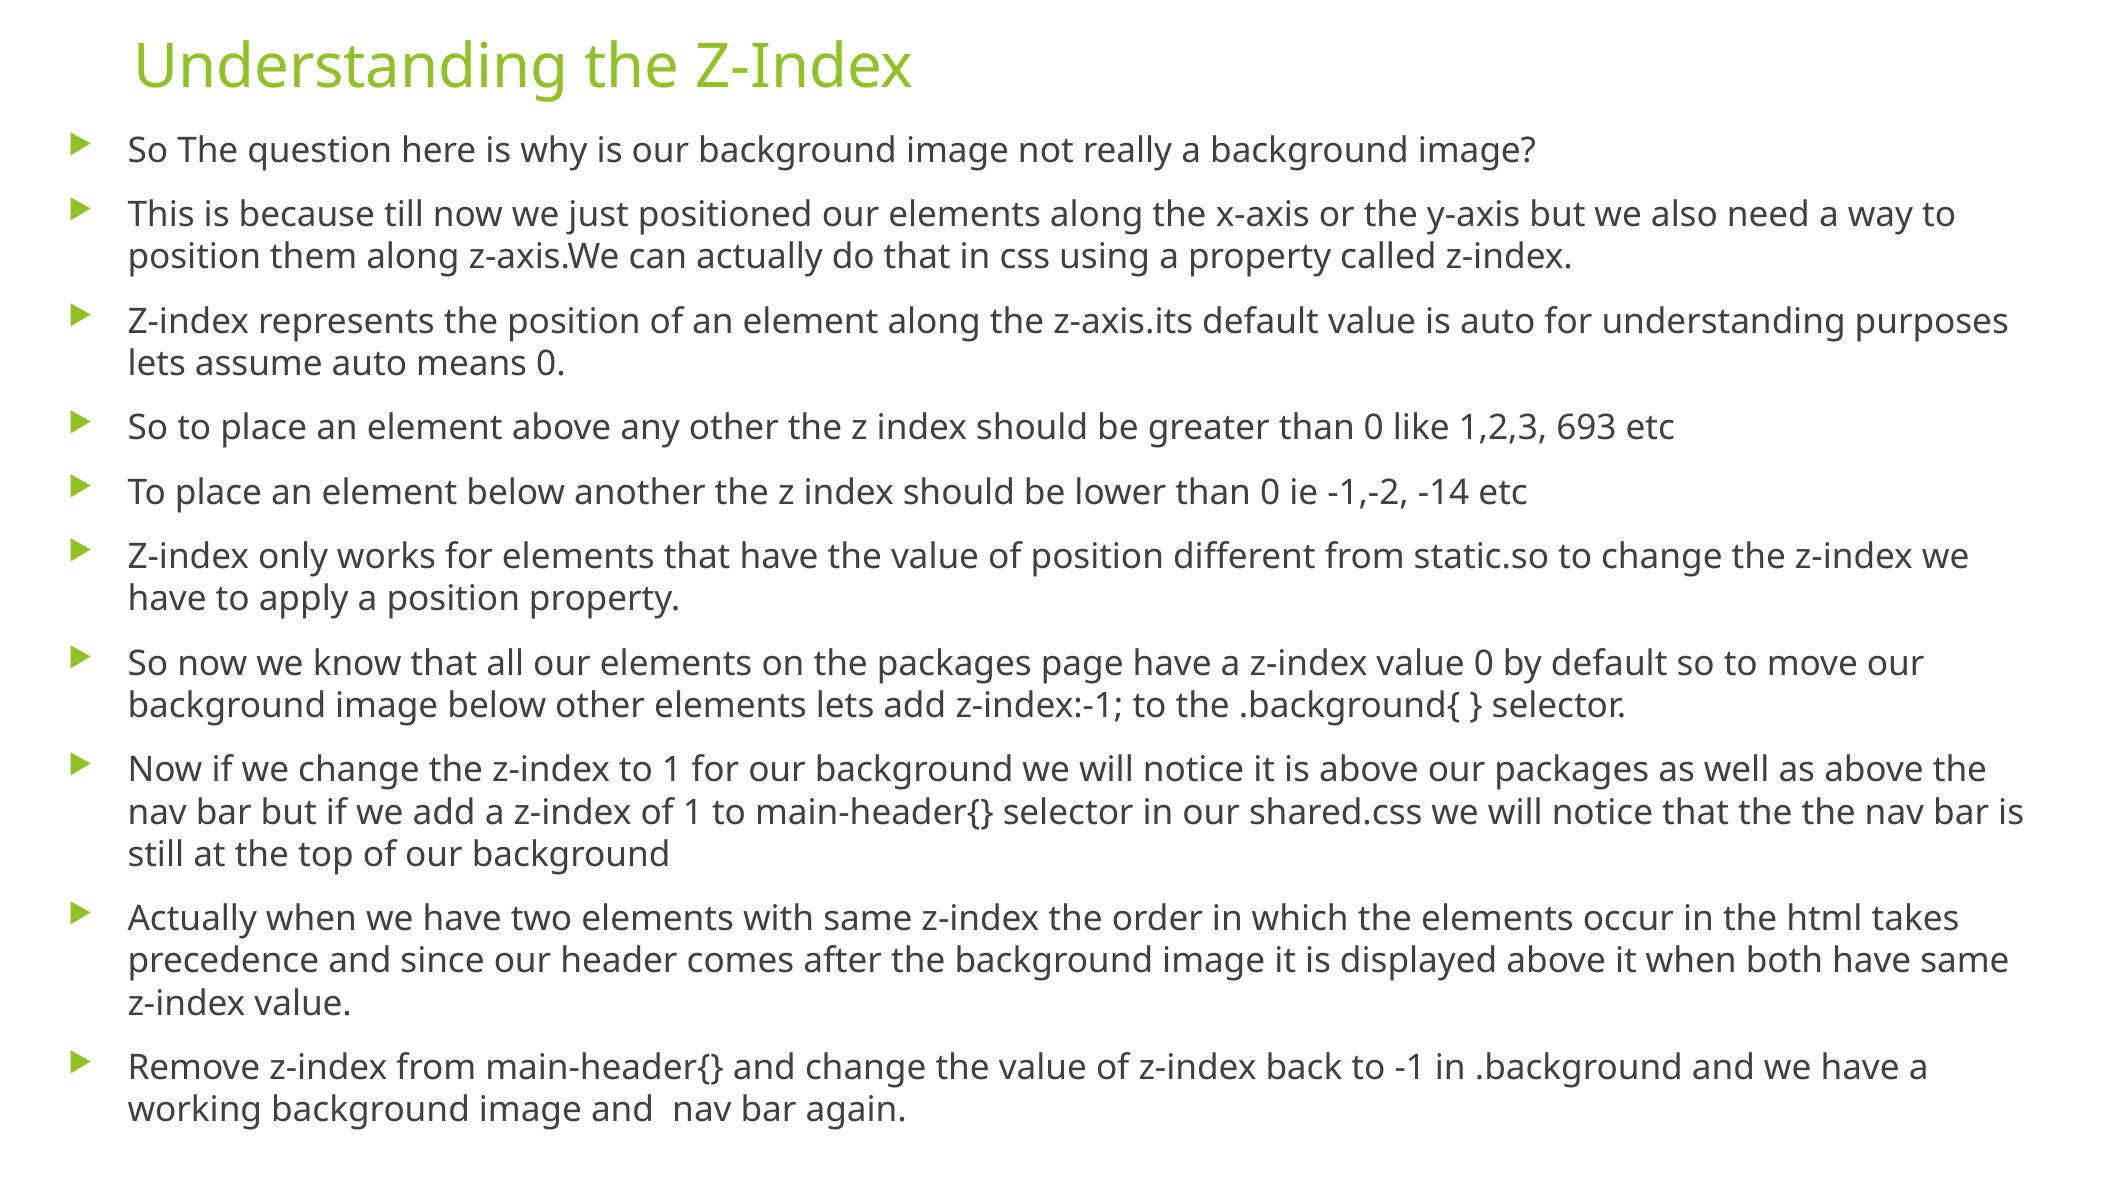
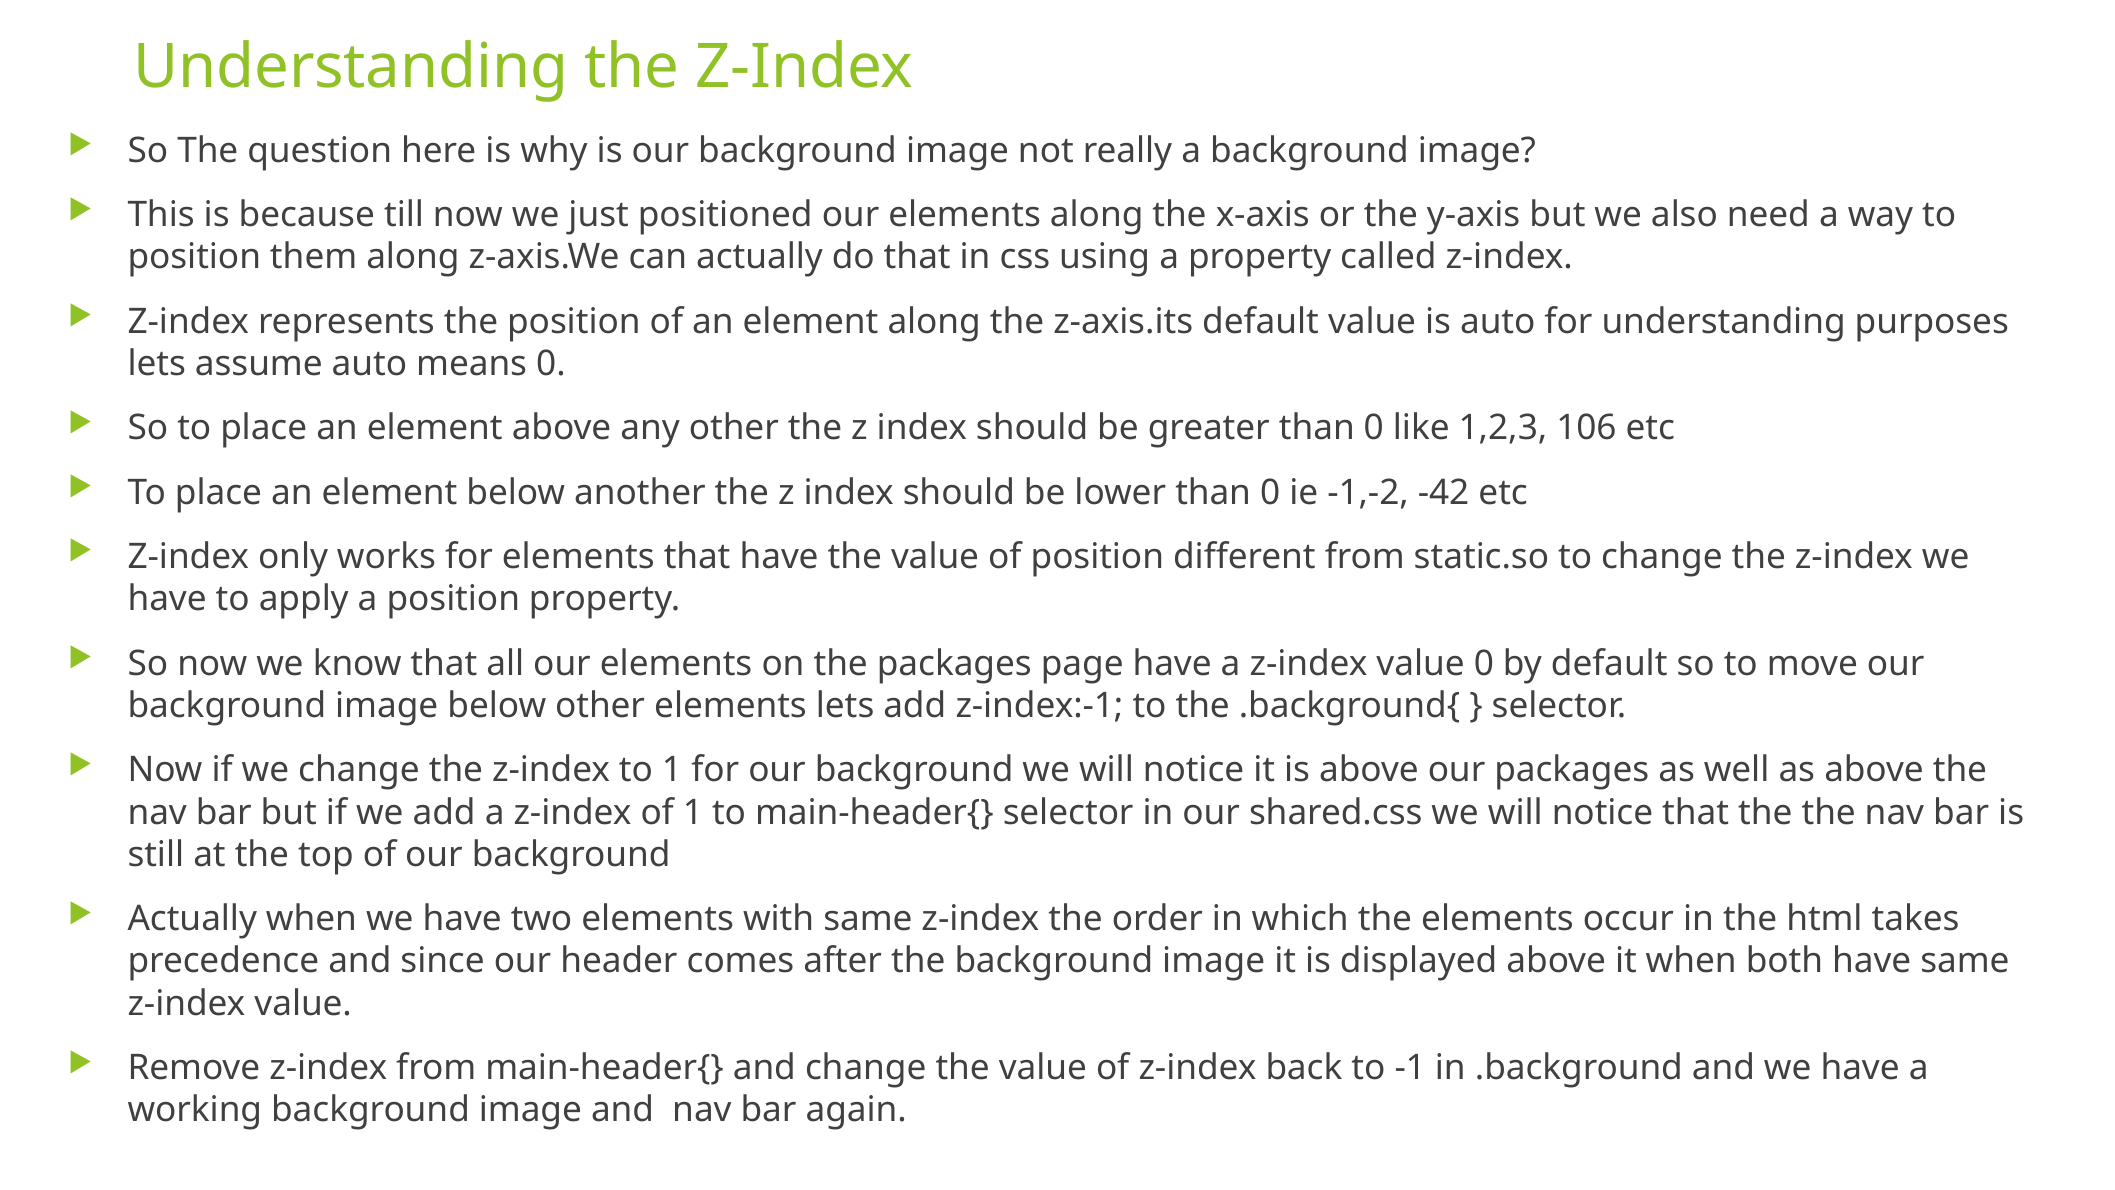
693: 693 -> 106 (1586, 428)
-14: -14 -> -42 (1444, 492)
